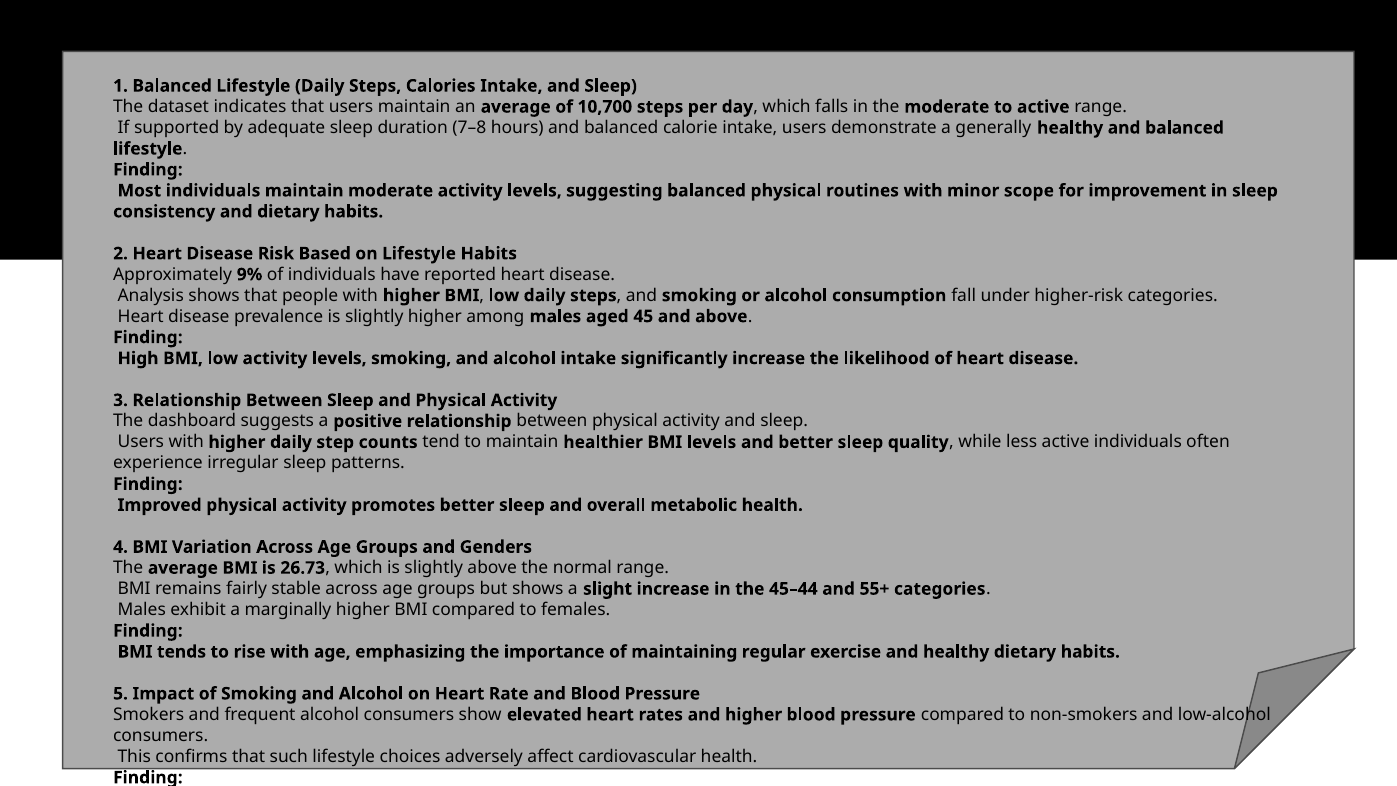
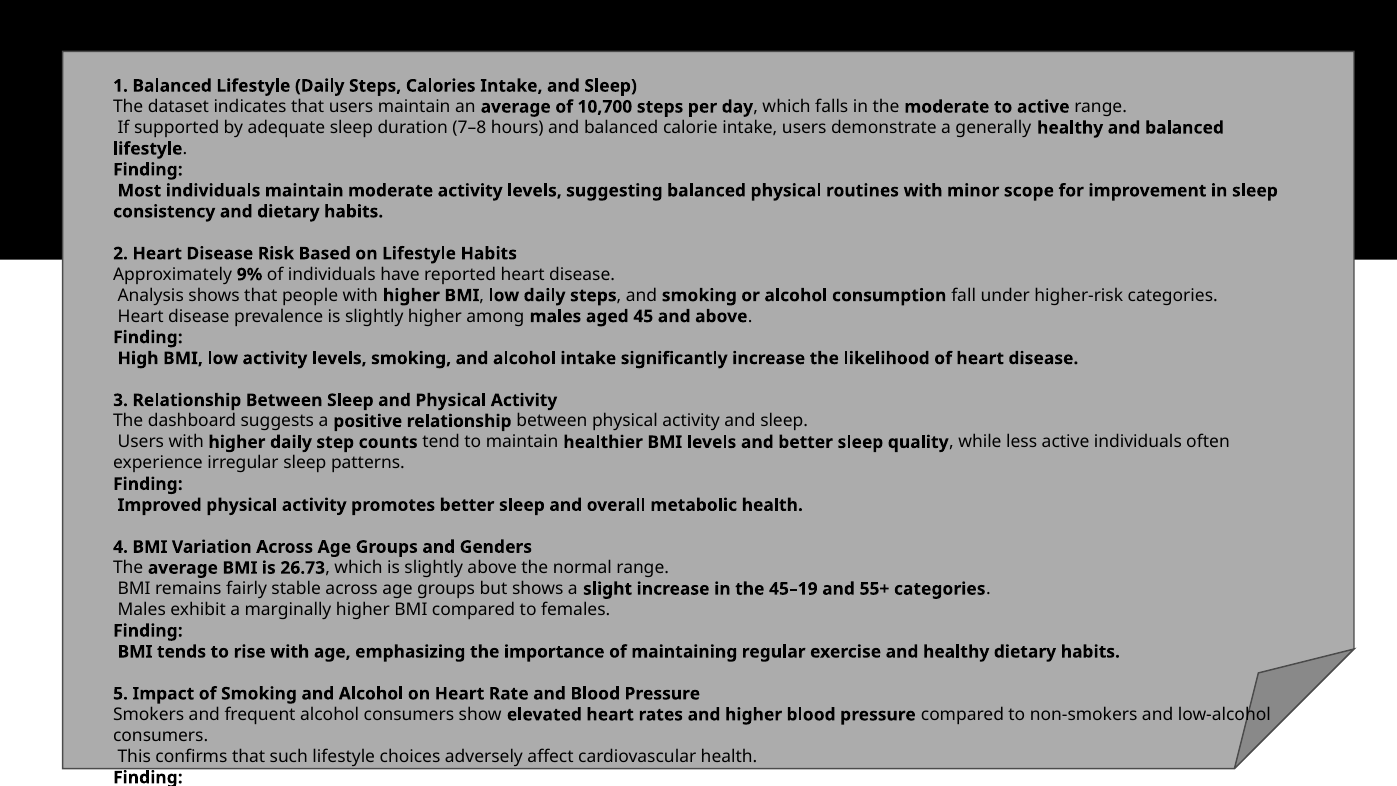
45–44: 45–44 -> 45–19 (793, 589)
